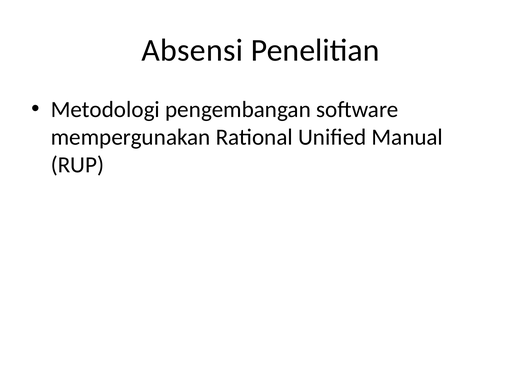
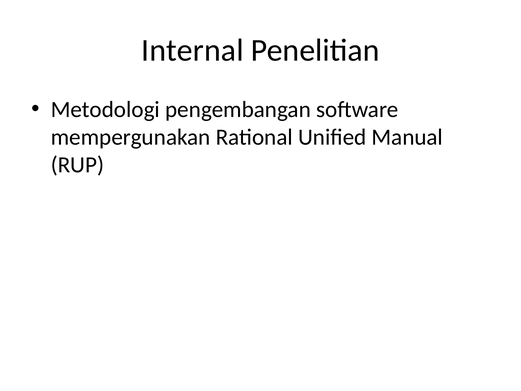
Absensi: Absensi -> Internal (192, 50)
